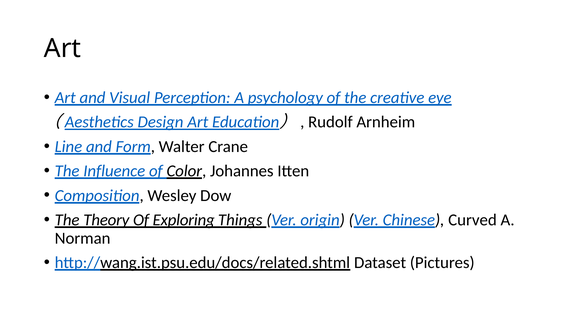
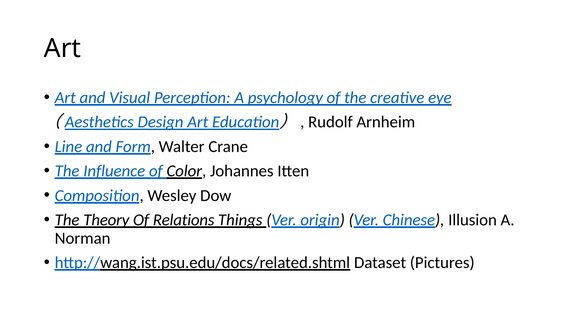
Exploring: Exploring -> Relations (184, 220)
Curved: Curved -> Illusion (473, 220)
